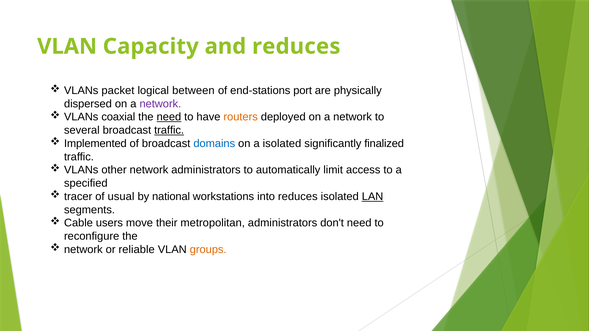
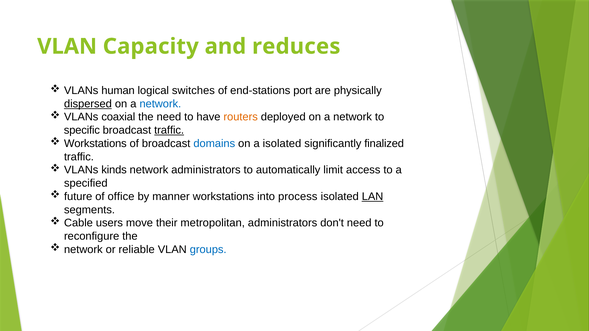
packet: packet -> human (118, 91)
between: between -> switches (193, 91)
dispersed underline: none -> present (88, 104)
network colour: purple -> blue (160, 104)
need underline: present -> none (169, 117)
several: several -> specific (82, 130)
Implemented: Implemented -> Workstations (95, 144)
other: other -> kinds (114, 170)
tracer: tracer -> future (78, 197)
usual: usual -> office (121, 197)
national: national -> manner (171, 197)
into reduces: reduces -> process (298, 197)
groups colour: orange -> blue (208, 250)
